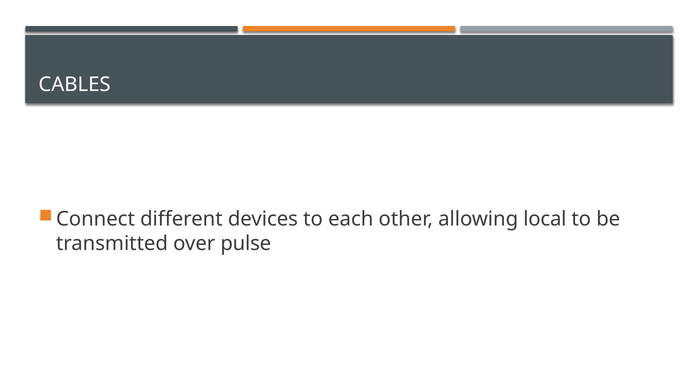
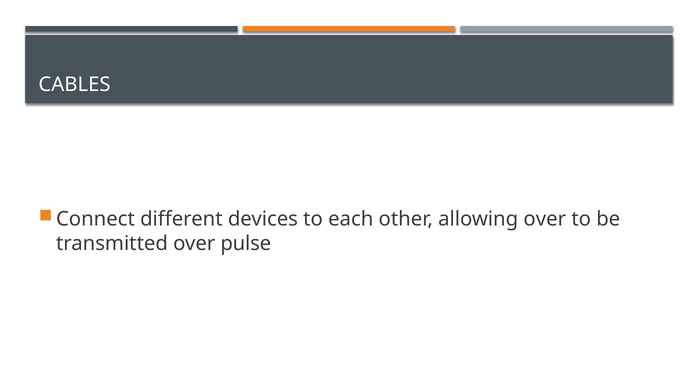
allowing local: local -> over (545, 219)
